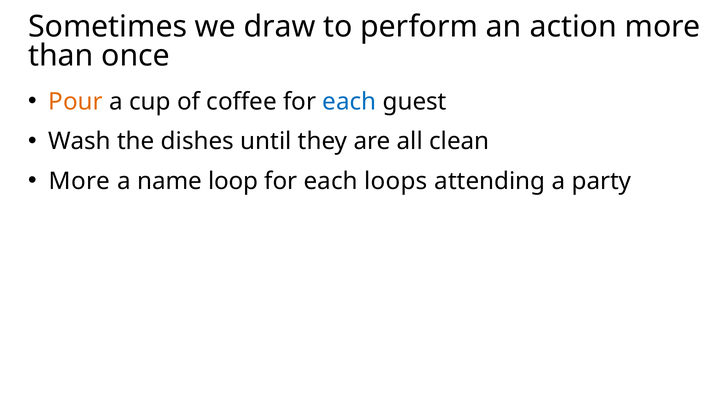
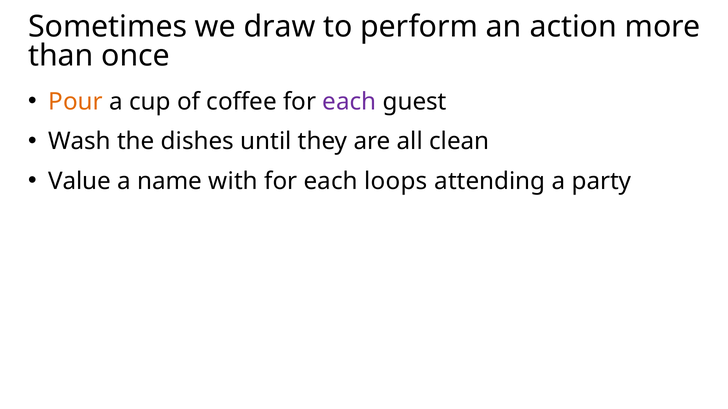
each colour: blue -> purple (349, 102)
More: More -> Value (80, 181)
loop: loop -> with (233, 181)
